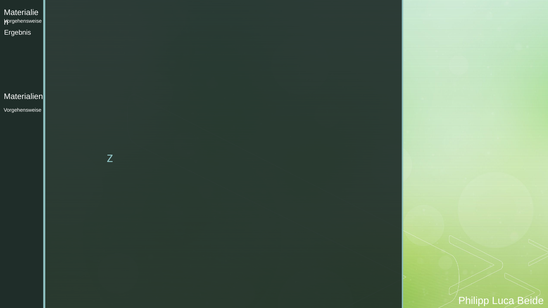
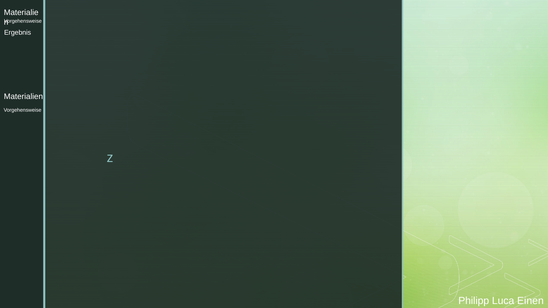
Beide: Beide -> Einen (530, 301)
